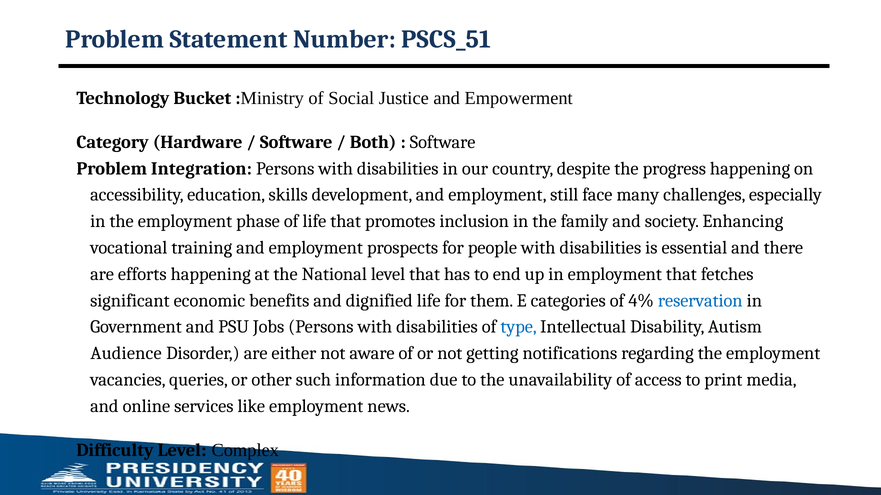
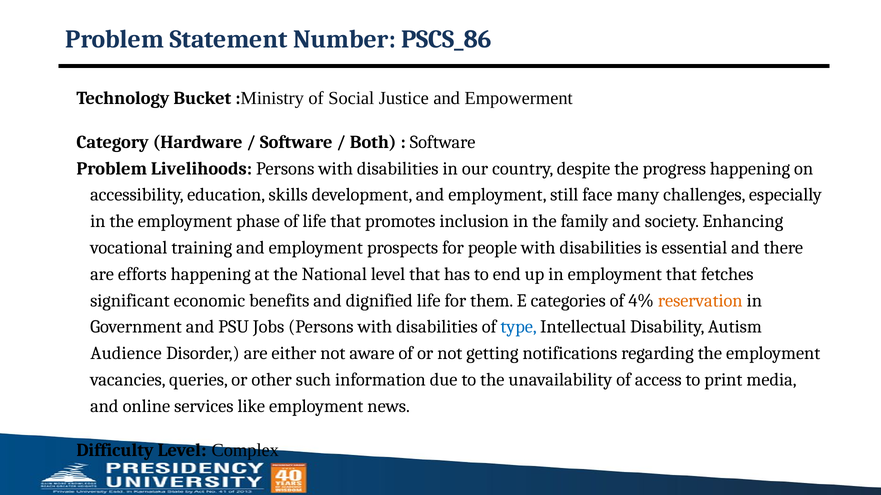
PSCS_51: PSCS_51 -> PSCS_86 (447, 39)
Integration: Integration -> Livelihoods (201, 169)
reservation colour: blue -> orange (700, 301)
